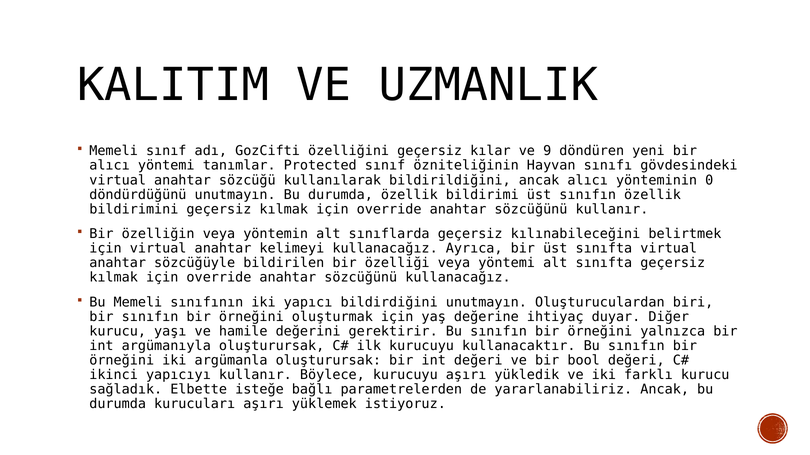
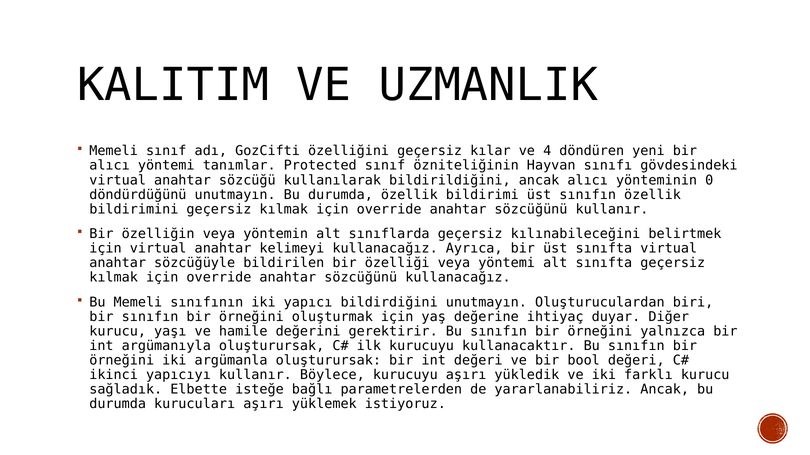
9: 9 -> 4 (547, 151)
